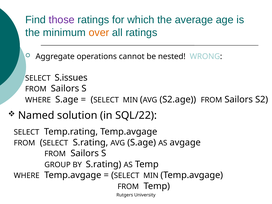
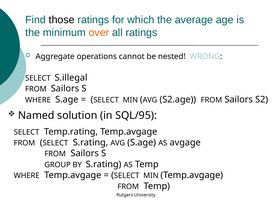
those colour: purple -> black (62, 20)
S.issues: S.issues -> S.illegal (71, 78)
SQL/22: SQL/22 -> SQL/95 (136, 115)
